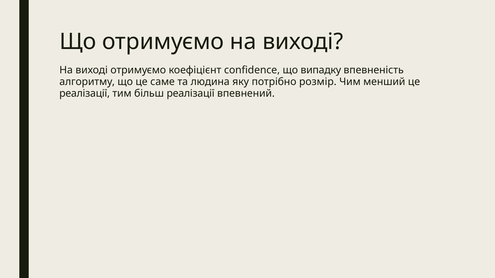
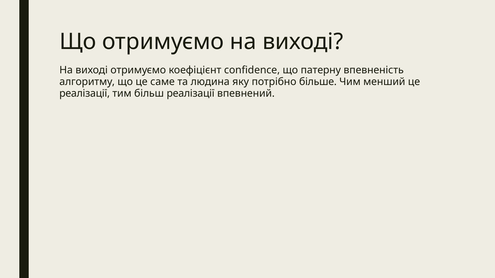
випадку: випадку -> патерну (321, 70)
розмір: розмір -> більше (318, 82)
